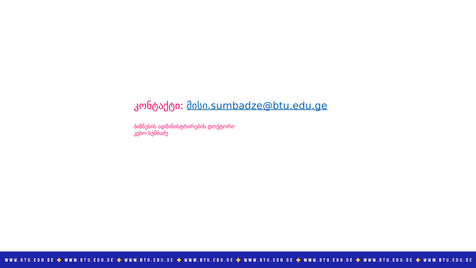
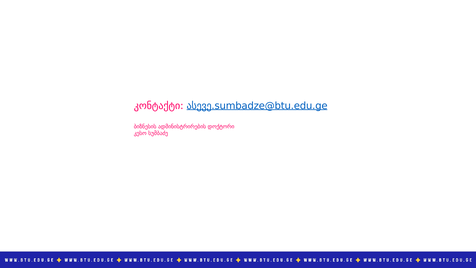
მისი.sumbadze@btu.edu.ge: მისი.sumbadze@btu.edu.ge -> ასევე.sumbadze@btu.edu.ge (257, 106)
